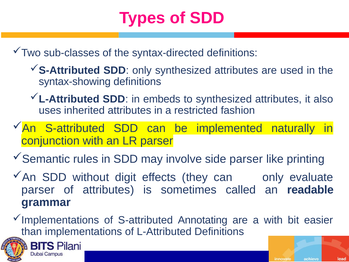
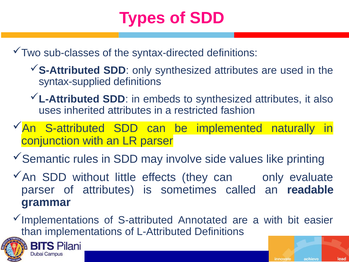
syntax-showing: syntax-showing -> syntax-supplied (75, 82)
side parser: parser -> values (246, 159)
digit: digit -> little (125, 177)
Annotating: Annotating -> Annotated (203, 220)
